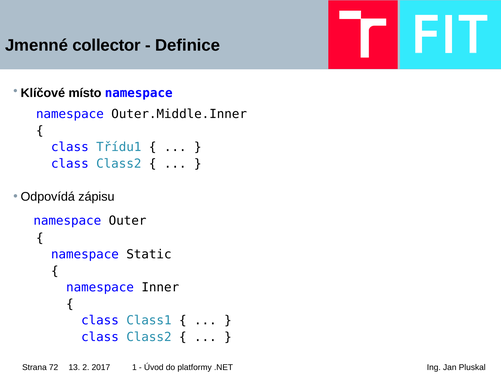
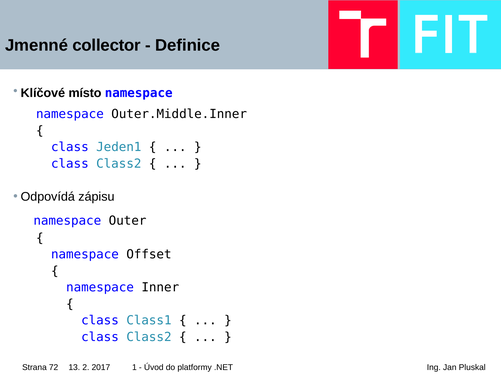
Třídu1: Třídu1 -> Jeden1 (119, 147)
Static: Static -> Offset (149, 255)
